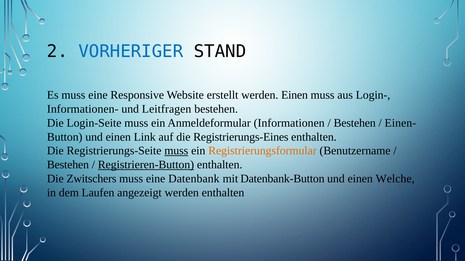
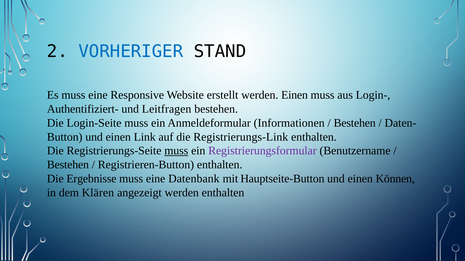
Informationen-: Informationen- -> Authentifiziert- (83, 109)
Einen-: Einen- -> Daten- (400, 123)
Registrierungs-Eines: Registrierungs-Eines -> Registrierungs-Link (241, 137)
Registrierungsformular colour: orange -> purple (262, 151)
Registrieren-Button underline: present -> none (146, 165)
Zwitschers: Zwitschers -> Ergebnisse (91, 179)
Datenbank-Button: Datenbank-Button -> Hauptseite-Button (282, 179)
Welche: Welche -> Können (395, 179)
Laufen: Laufen -> Klären (98, 193)
